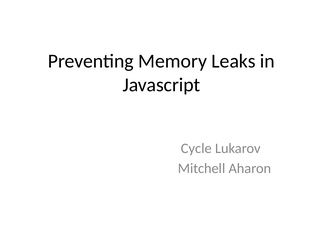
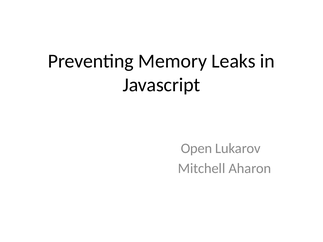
Cycle: Cycle -> Open (196, 149)
